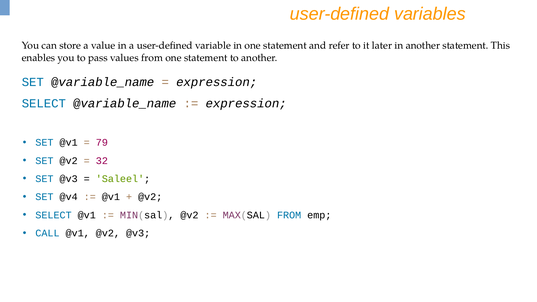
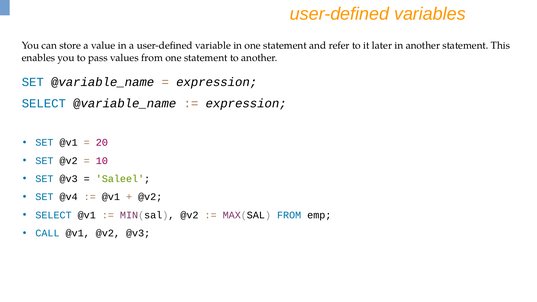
79: 79 -> 20 (102, 143)
32: 32 -> 10 (102, 161)
